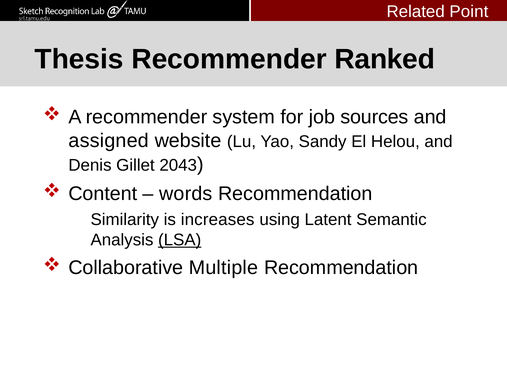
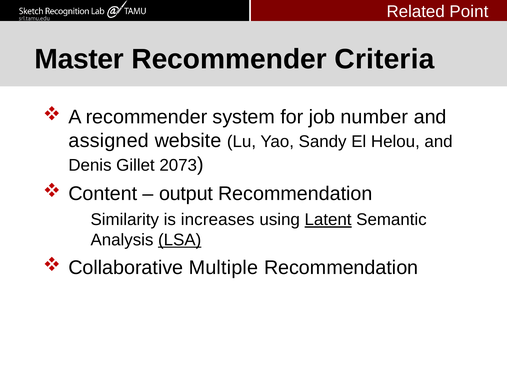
Thesis: Thesis -> Master (79, 59)
Ranked: Ranked -> Criteria (384, 59)
sources: sources -> number (374, 117)
2043: 2043 -> 2073 (178, 165)
words: words -> output (186, 194)
Latent underline: none -> present (328, 220)
